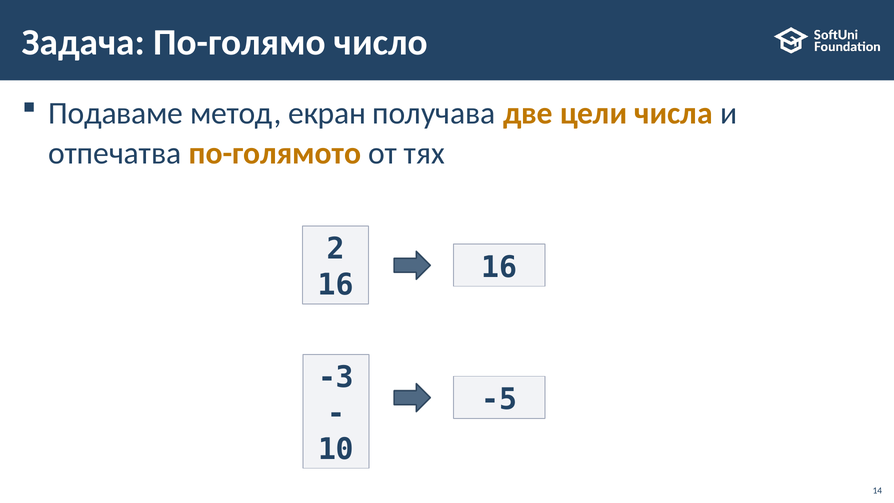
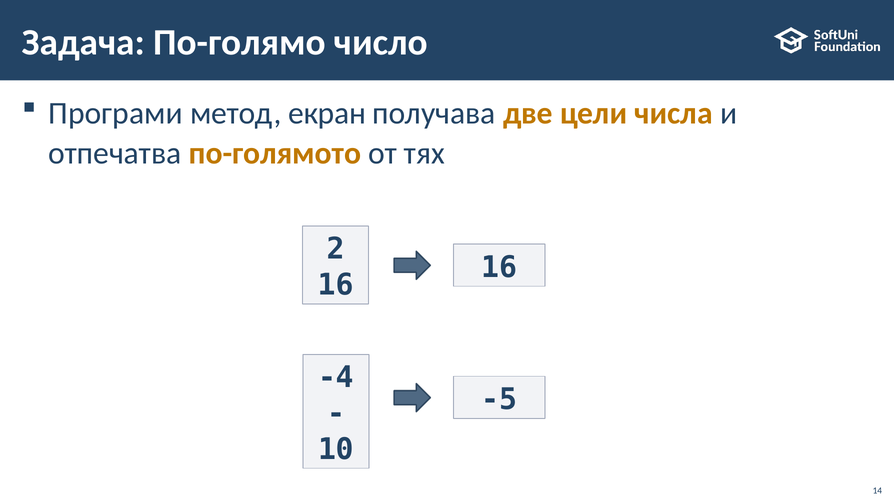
Подаваме: Подаваме -> Програми (116, 113)
-3: -3 -> -4 (336, 378)
